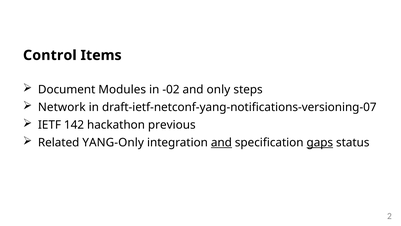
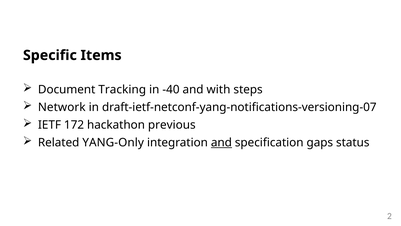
Control: Control -> Specific (50, 55)
Modules: Modules -> Tracking (122, 90)
-02: -02 -> -40 (171, 90)
only: only -> with (218, 90)
142: 142 -> 172 (74, 125)
gaps underline: present -> none (320, 142)
